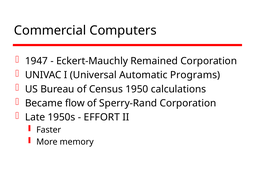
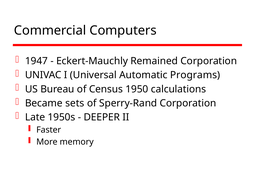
flow: flow -> sets (75, 103)
EFFORT: EFFORT -> DEEPER (102, 117)
